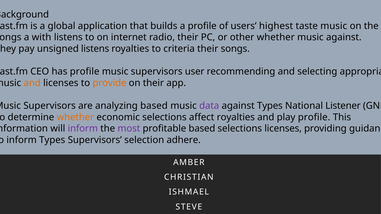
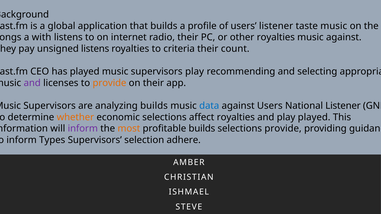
users highest: highest -> listener (276, 26)
other whether: whether -> royalties (276, 37)
their songs: songs -> count (235, 49)
has profile: profile -> played (85, 72)
supervisors user: user -> play (195, 72)
and colour: orange -> purple (32, 83)
analyzing based: based -> builds (154, 106)
data colour: purple -> blue (209, 106)
against Types: Types -> Users (270, 106)
play profile: profile -> played (314, 117)
most colour: purple -> orange (129, 129)
profitable based: based -> builds (202, 129)
selections licenses: licenses -> provide (283, 129)
